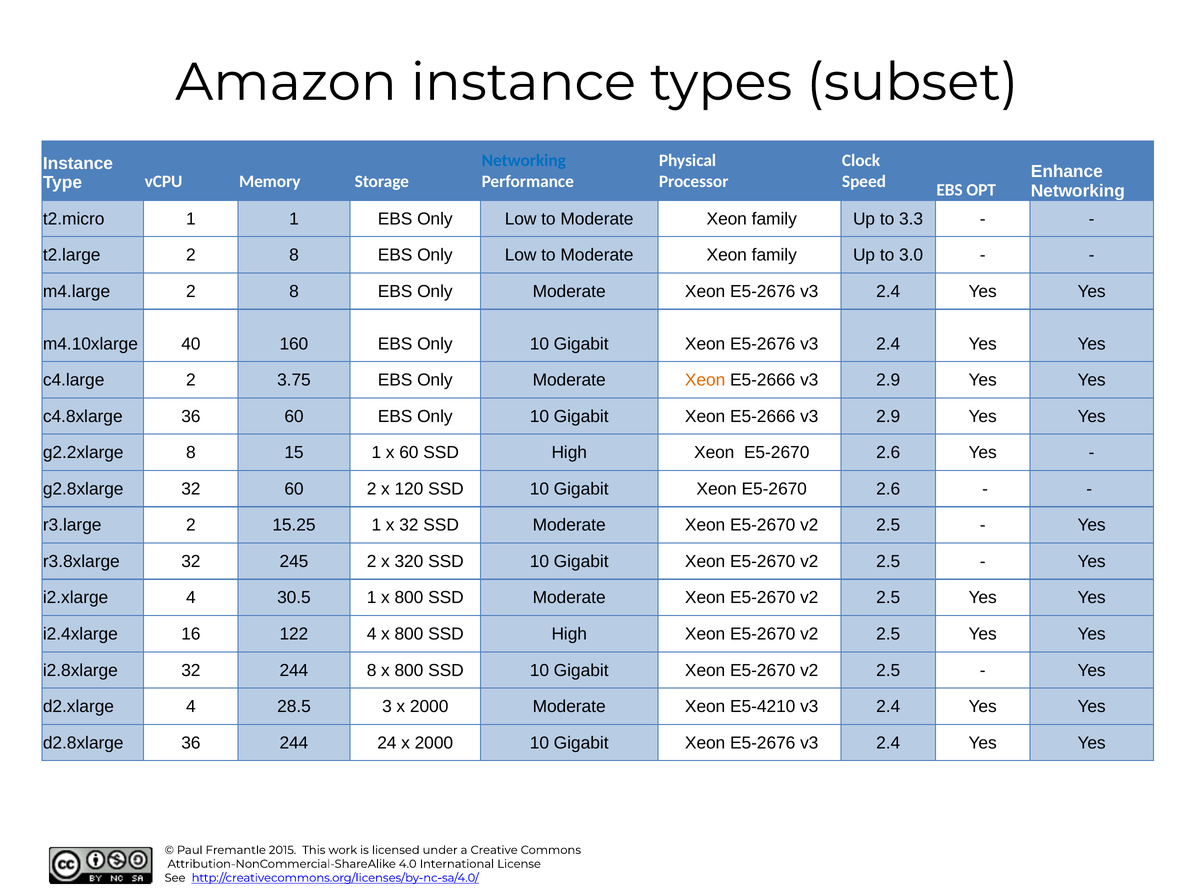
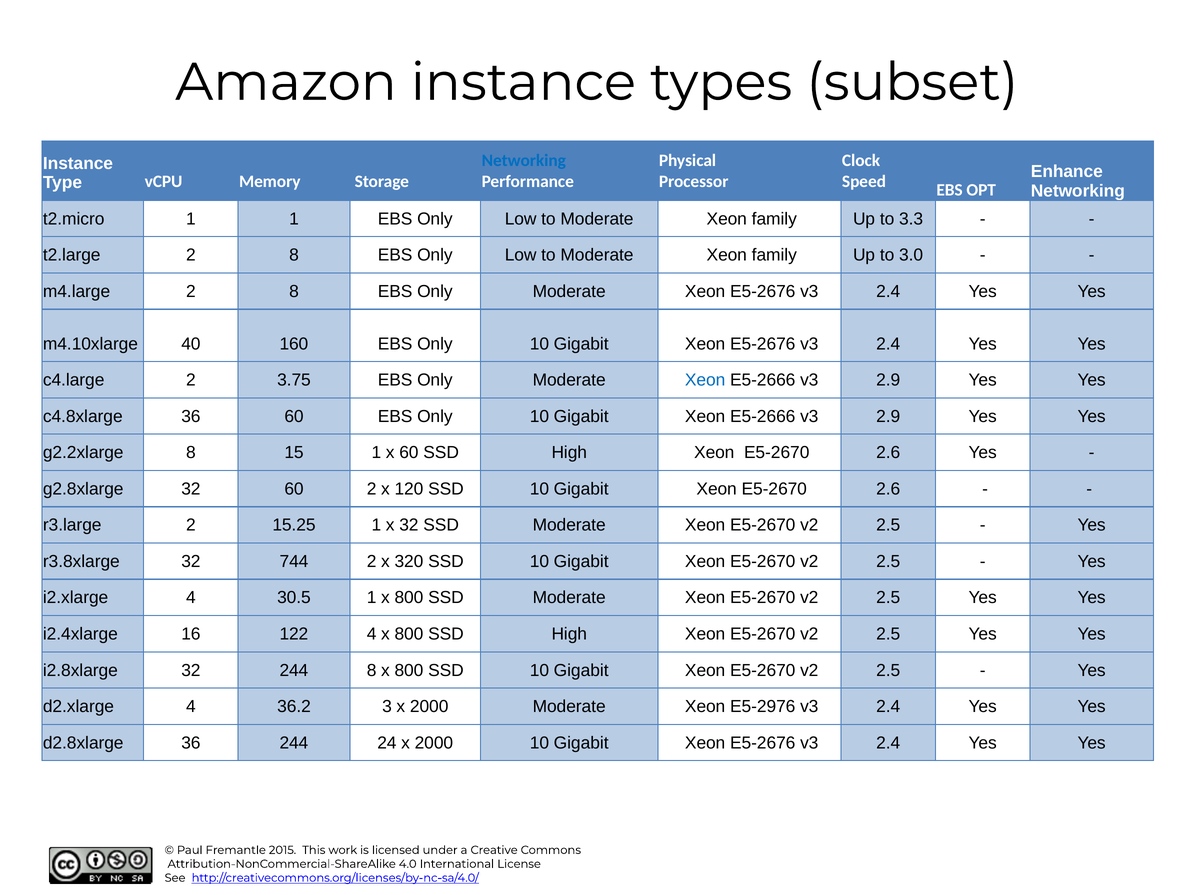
Xeon colour: orange -> blue (705, 380)
245: 245 -> 744 (294, 562)
28.5: 28.5 -> 36.2 (294, 707)
E5-4210: E5-4210 -> E5-2976 (763, 707)
